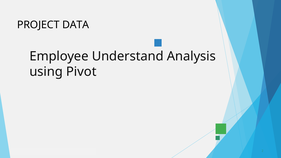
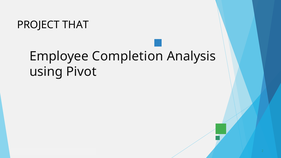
DATA: DATA -> THAT (76, 25)
Understand: Understand -> Completion (128, 56)
